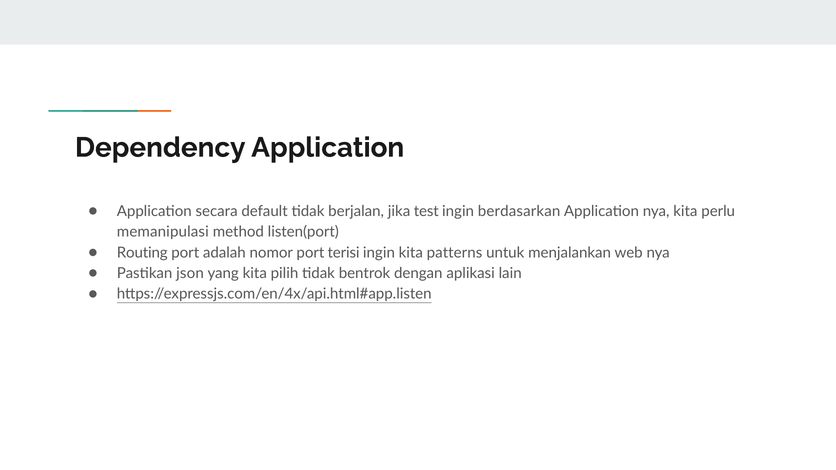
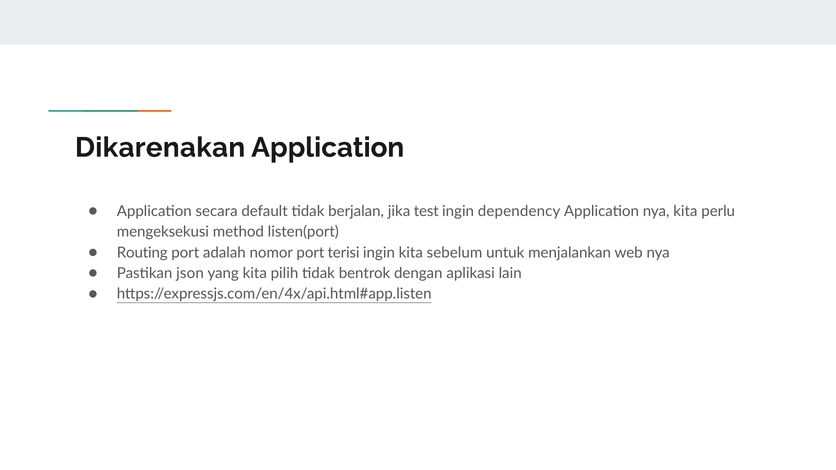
Dependency: Dependency -> Dikarenakan (160, 148)
berdasarkan: berdasarkan -> dependency (519, 211)
memanipulasi: memanipulasi -> mengeksekusi (163, 232)
patterns: patterns -> sebelum (454, 253)
